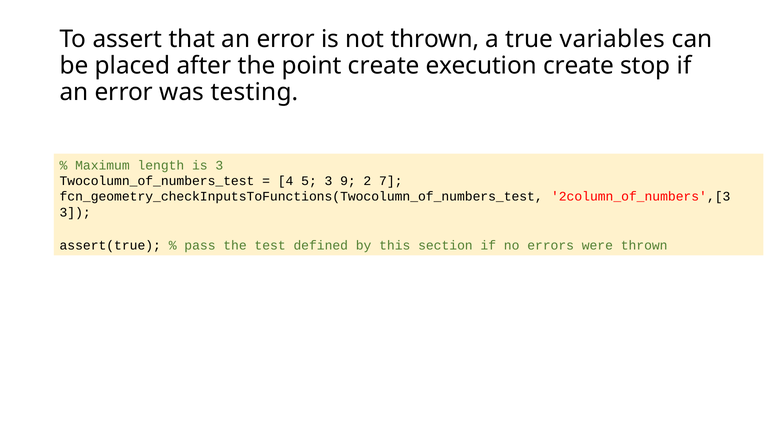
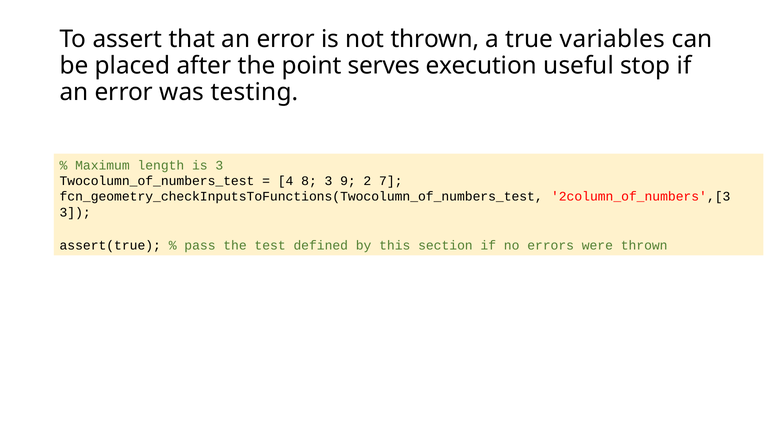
point create: create -> serves (384, 66)
execution create: create -> useful (579, 66)
5: 5 -> 8 (309, 181)
